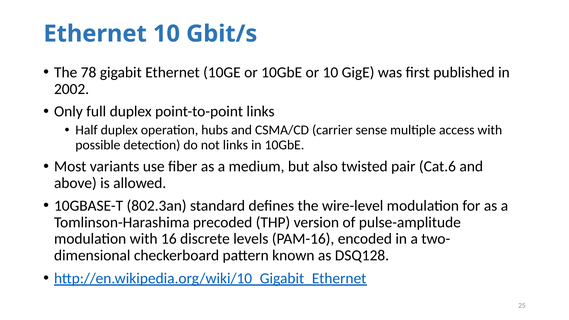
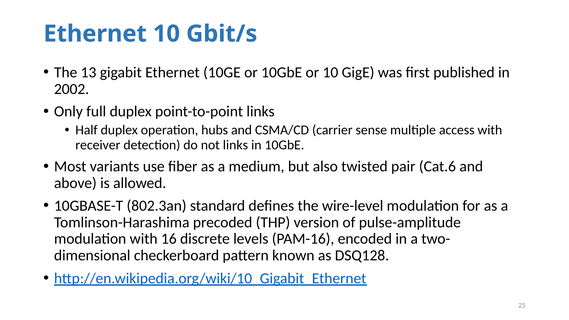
78: 78 -> 13 (89, 72)
possible: possible -> receiver (98, 145)
